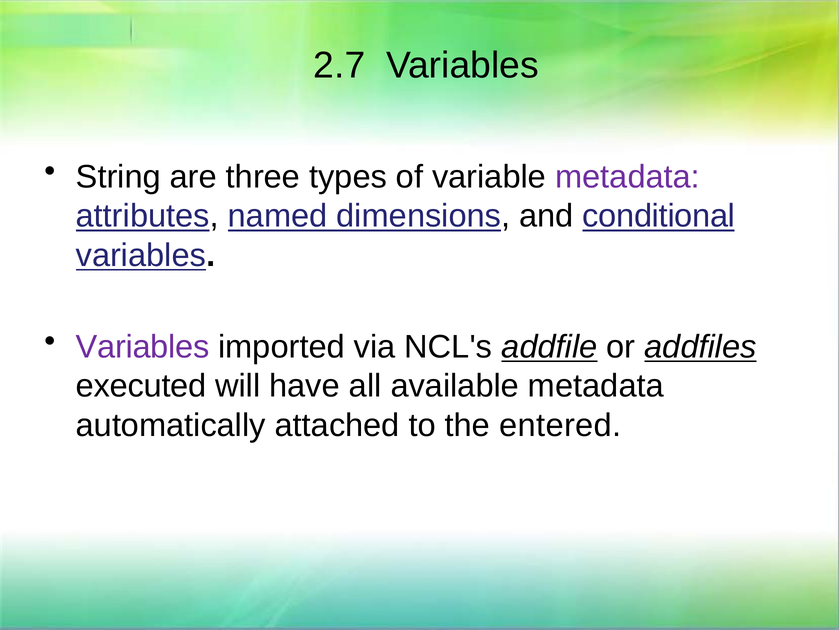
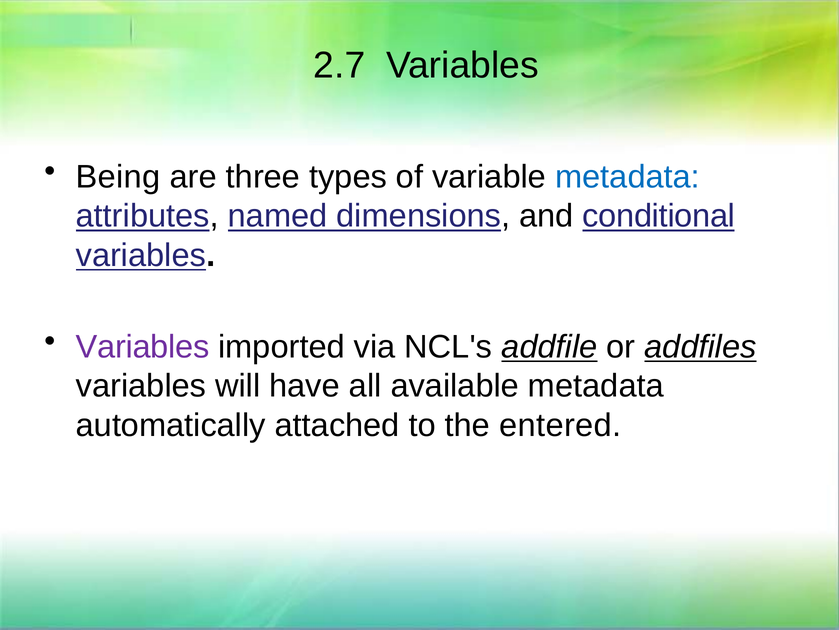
String: String -> Being (118, 177)
metadata colour: purple -> blue (628, 177)
executed: executed -> variables (141, 386)
